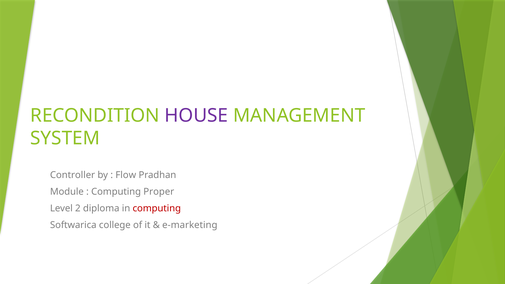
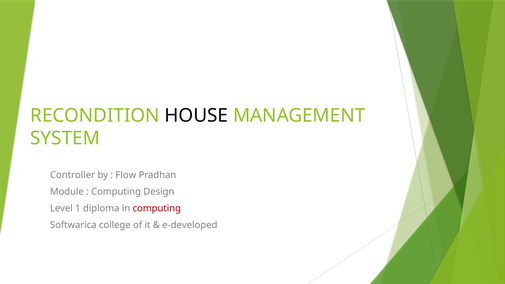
HOUSE colour: purple -> black (196, 116)
Proper: Proper -> Design (159, 192)
2: 2 -> 1 (78, 208)
e-marketing: e-marketing -> e-developed (190, 225)
